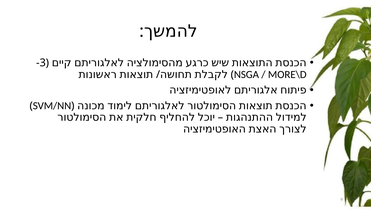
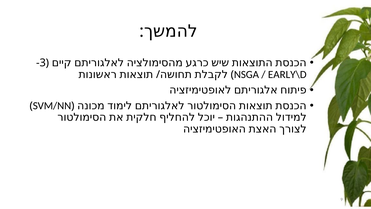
MORE\D: MORE\D -> EARLY\D (287, 74)
